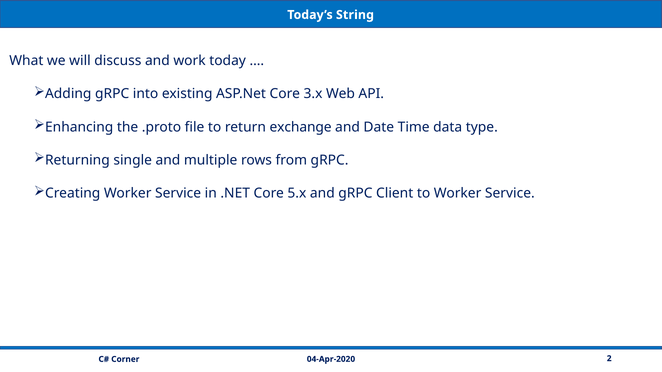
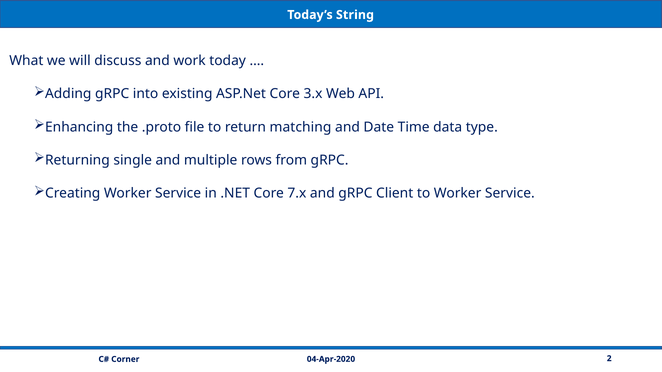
exchange: exchange -> matching (301, 127)
5.x: 5.x -> 7.x (297, 193)
